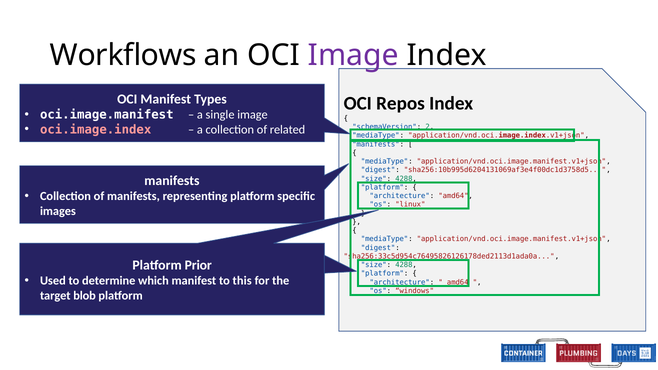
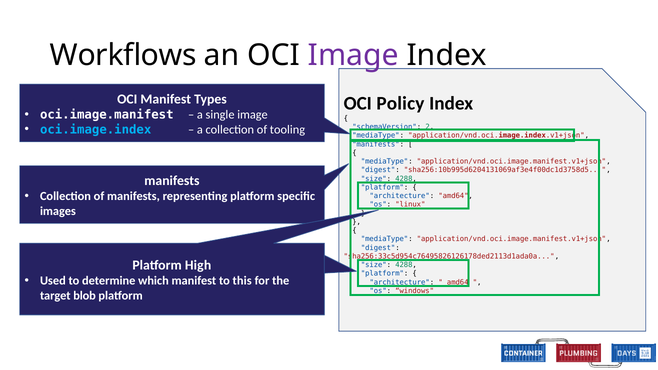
Repos: Repos -> Policy (400, 103)
oci.image.index colour: pink -> light blue (96, 129)
related: related -> tooling (287, 129)
Prior: Prior -> High (198, 265)
